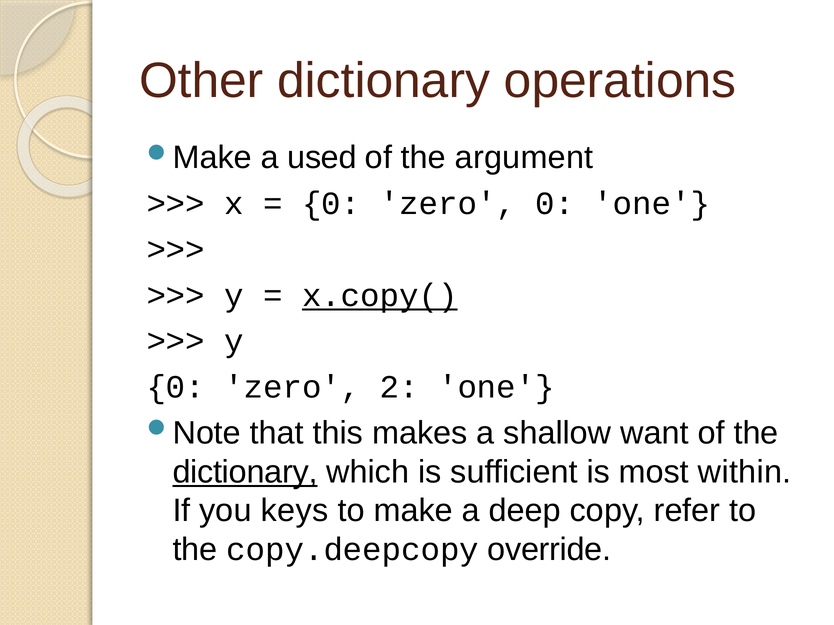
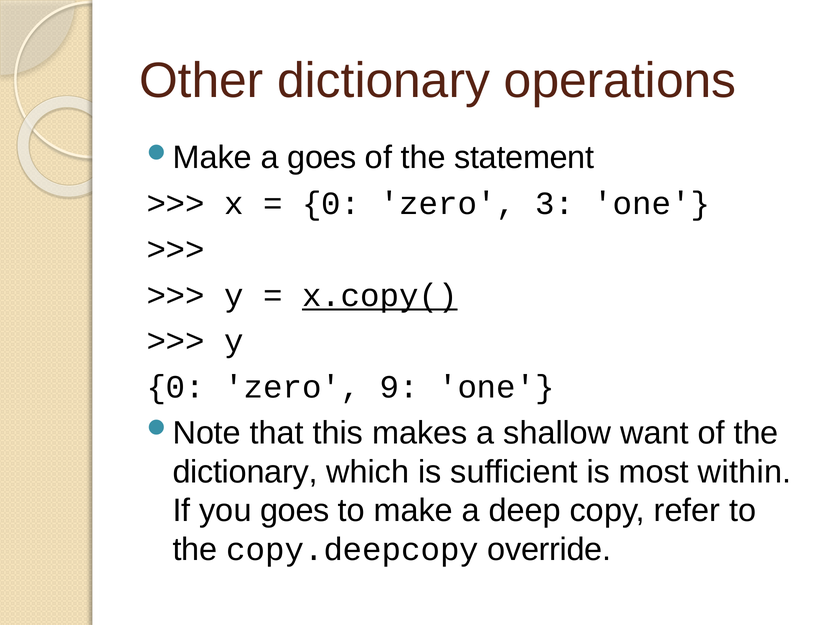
a used: used -> goes (322, 158)
argument: argument -> statement (524, 158)
zero 0: 0 -> 3 (555, 204)
2: 2 -> 9 (399, 387)
dictionary underline: present -> none (245, 472)
you keys: keys -> goes (295, 511)
